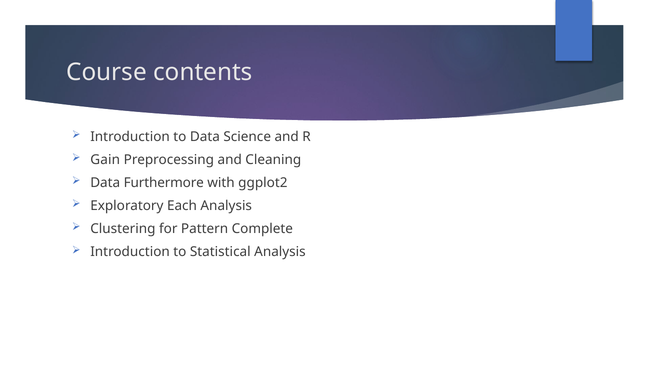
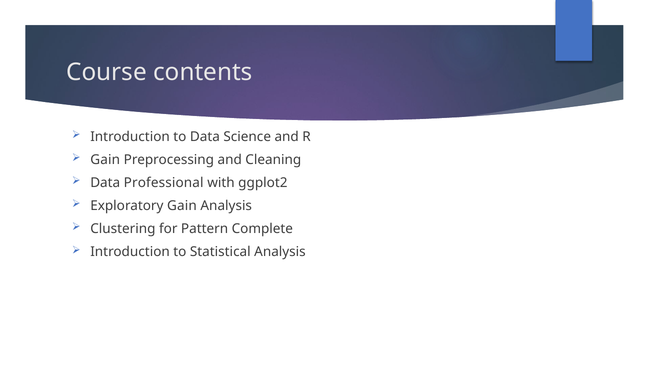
Furthermore: Furthermore -> Professional (164, 183)
Exploratory Each: Each -> Gain (182, 206)
